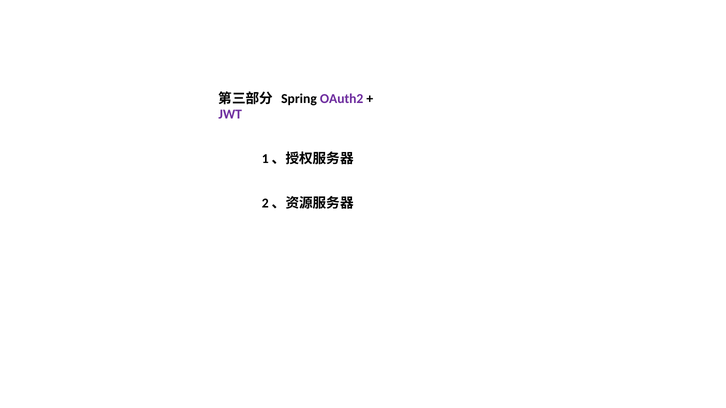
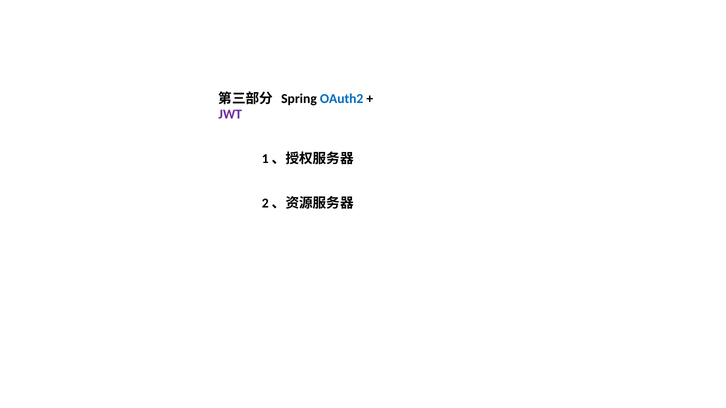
OAuth2 colour: purple -> blue (342, 99)
